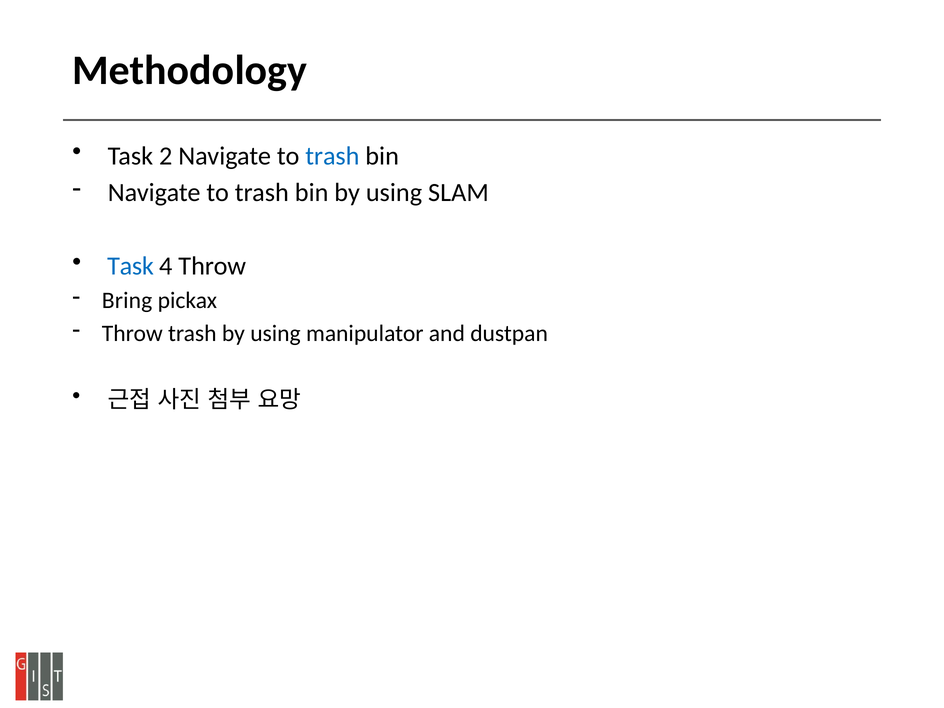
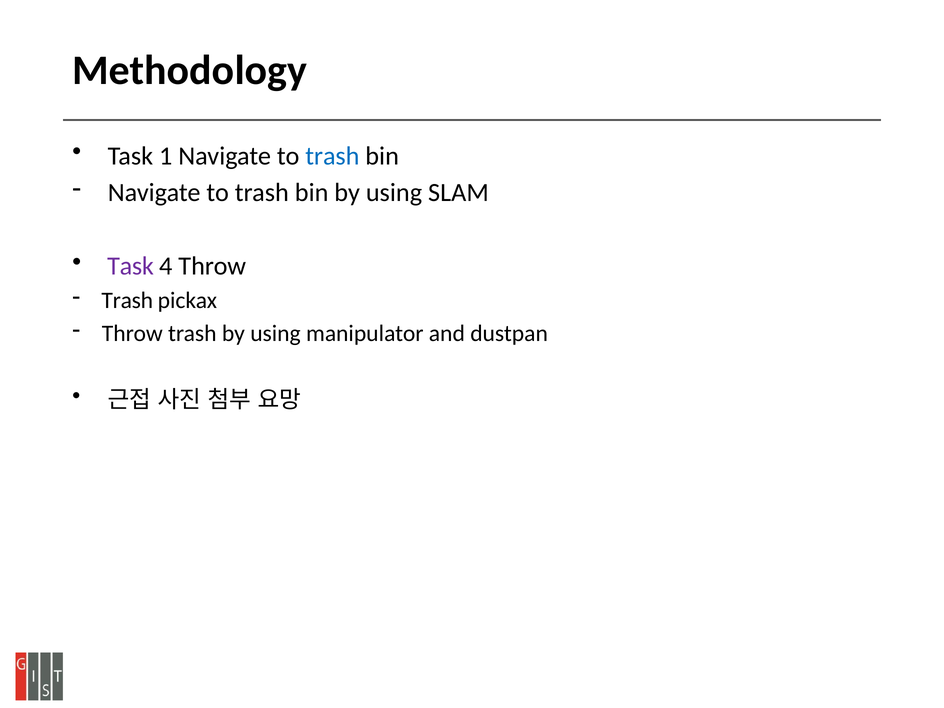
2: 2 -> 1 (166, 156)
Task colour: blue -> purple (131, 266)
Bring: Bring -> Trash (127, 301)
